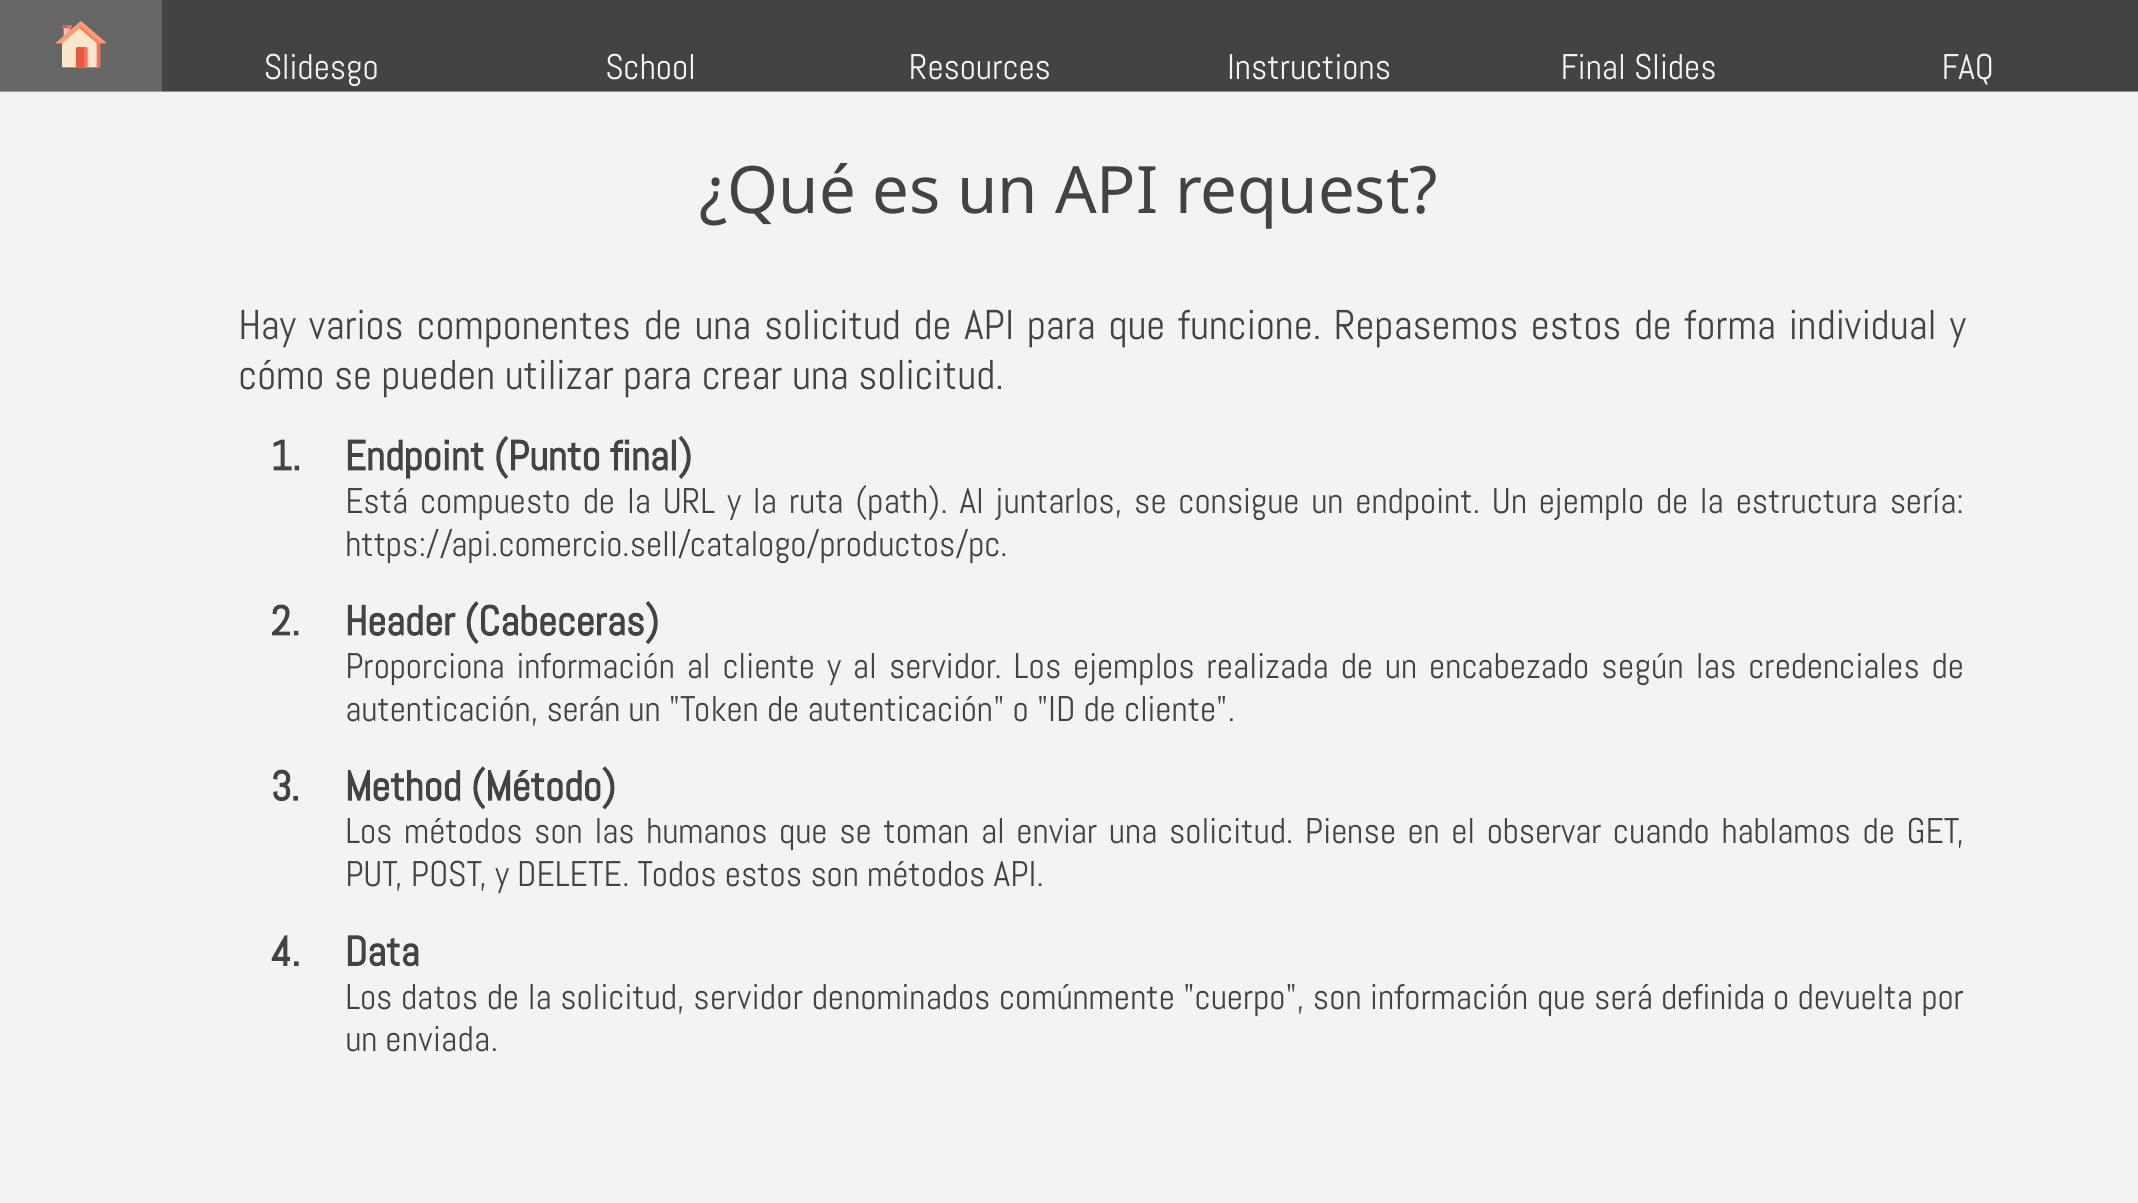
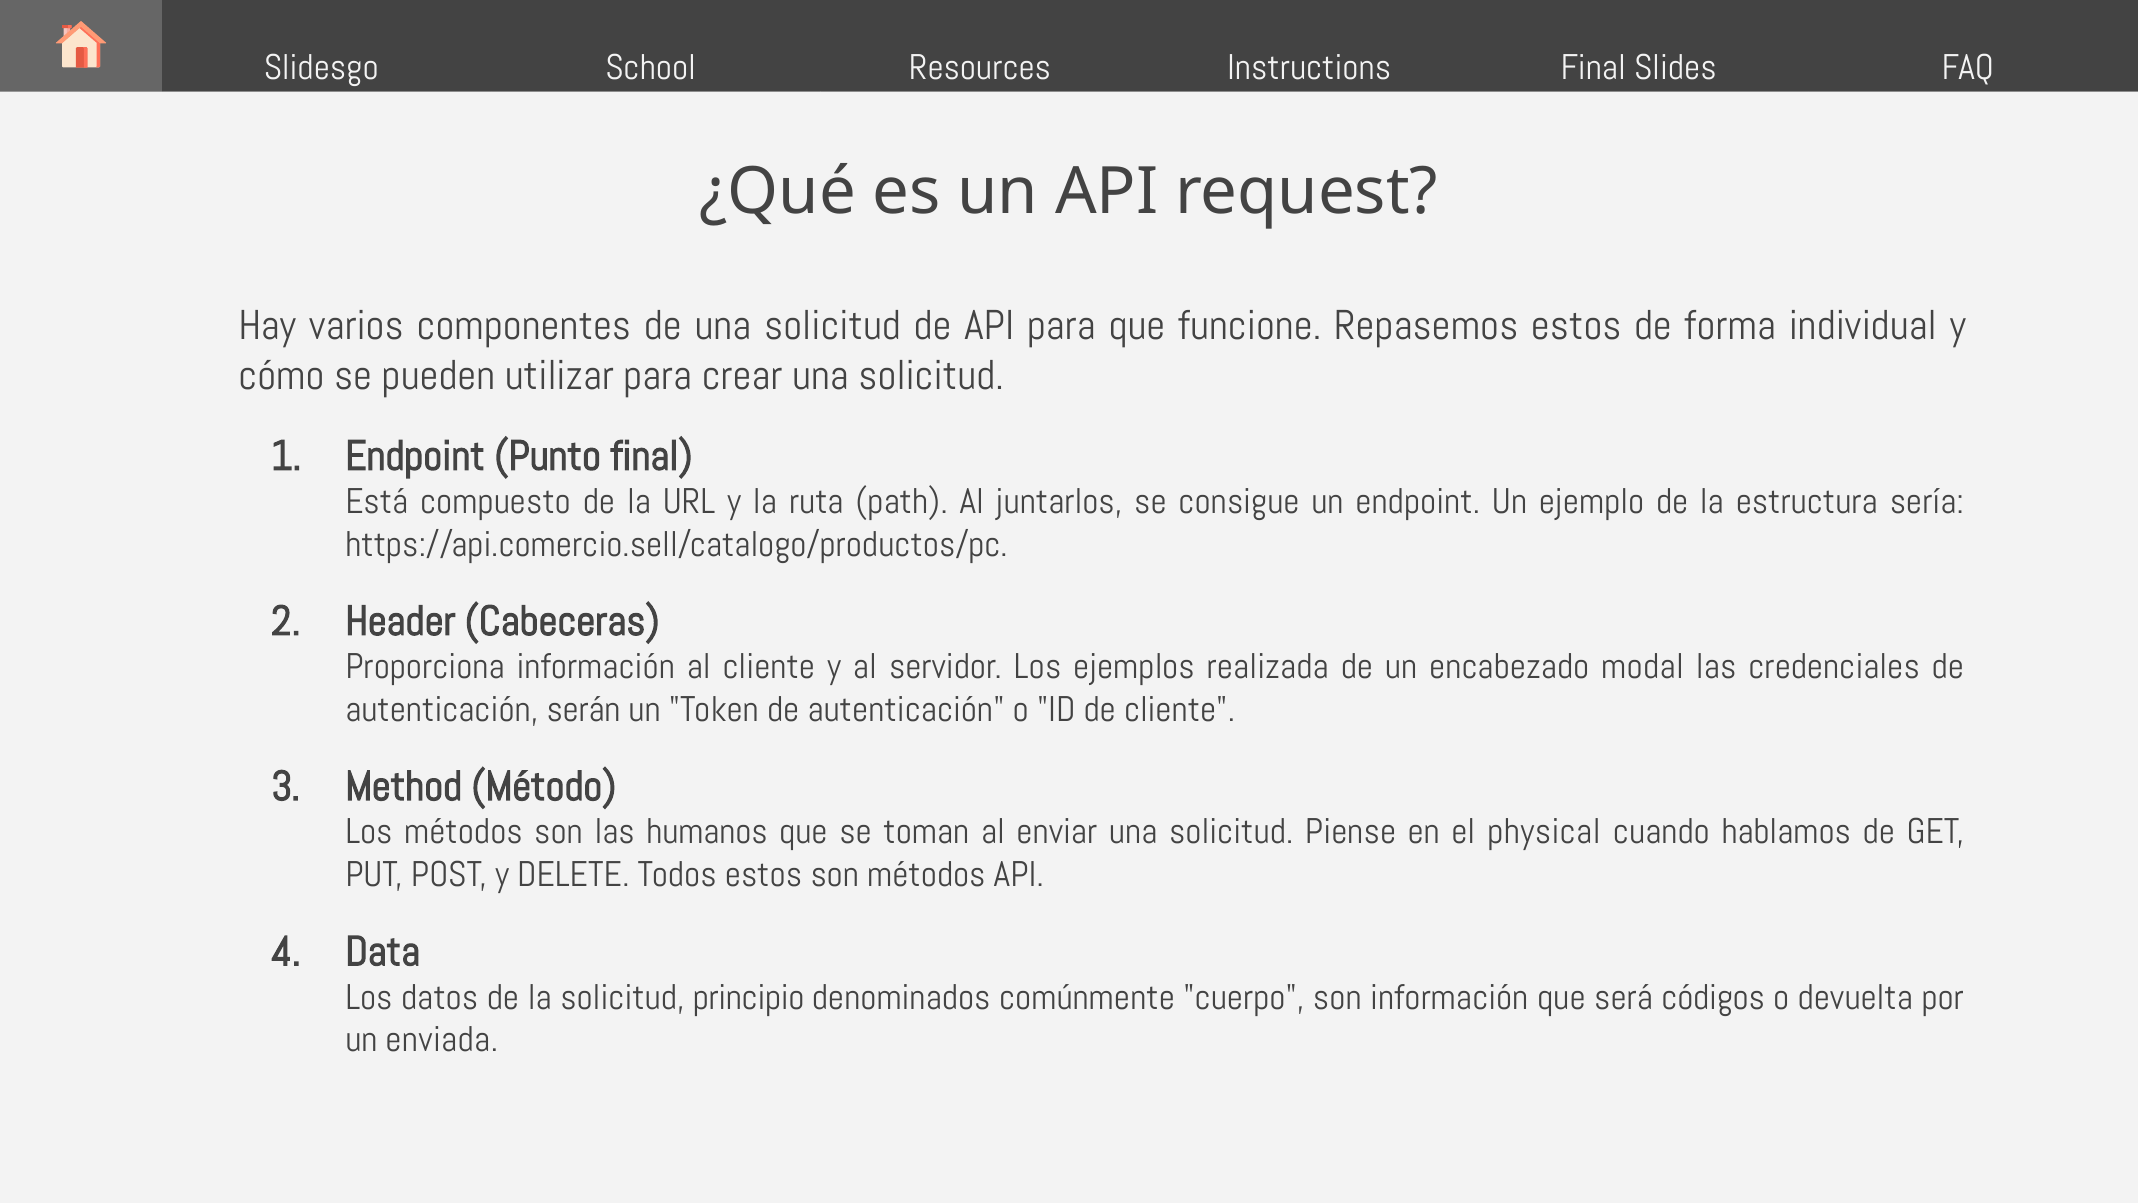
según: según -> modal (1643, 667)
observar: observar -> physical (1544, 832)
solicitud servidor: servidor -> principio (749, 997)
definida: definida -> códigos (1713, 997)
